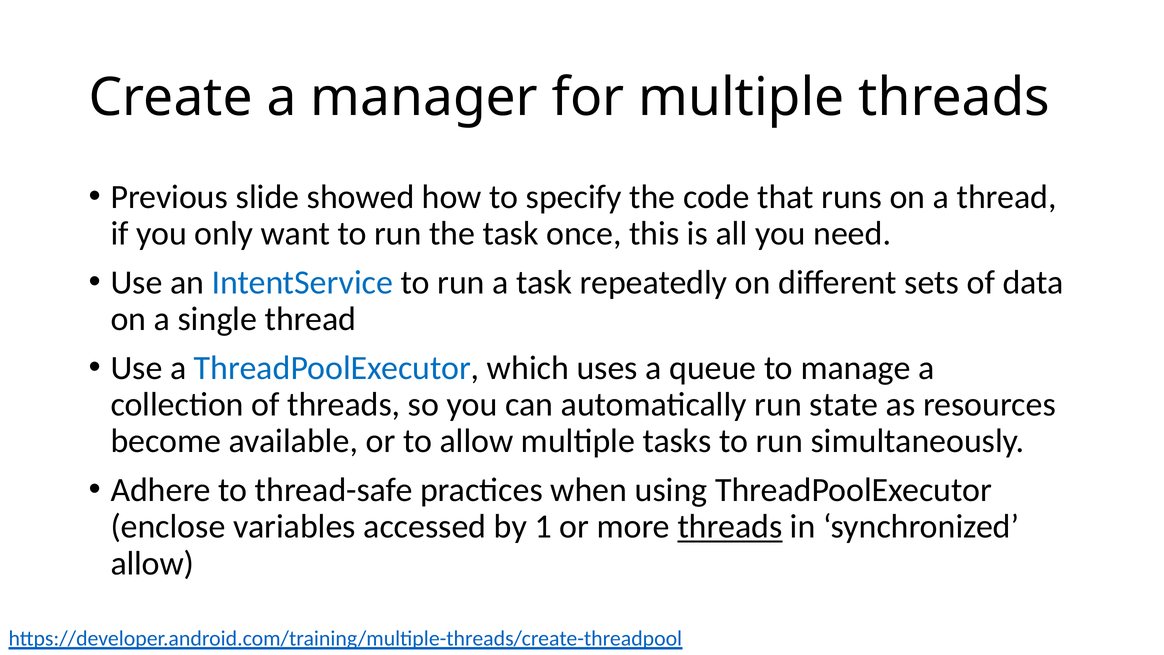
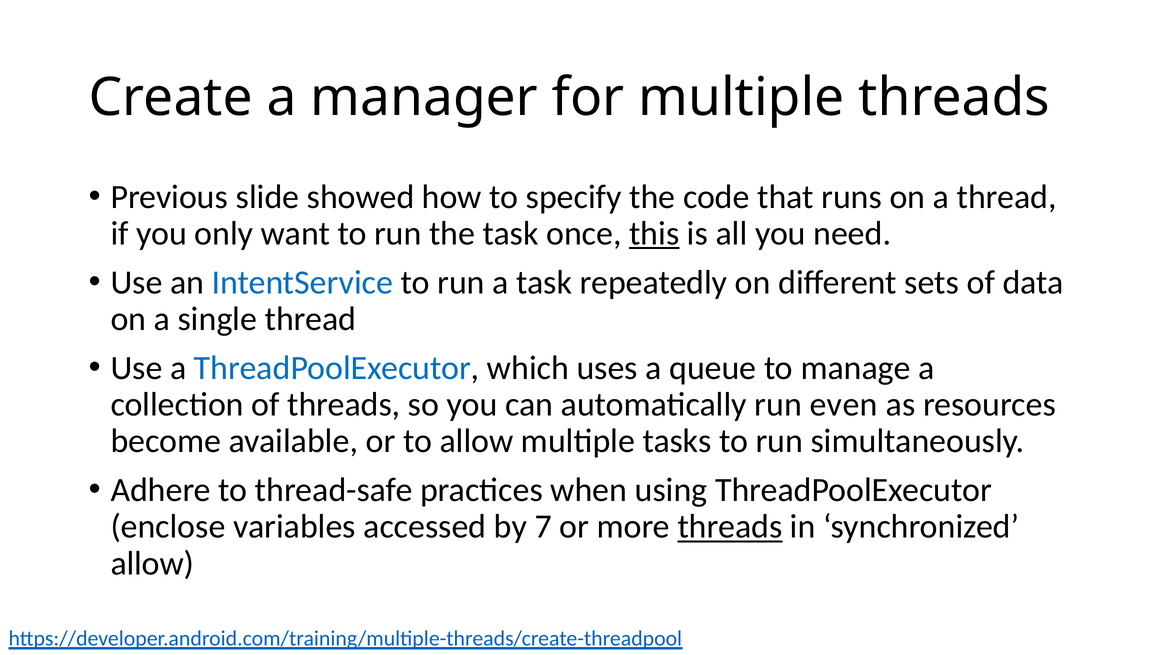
this underline: none -> present (654, 233)
state: state -> even (844, 404)
1: 1 -> 7 (543, 527)
